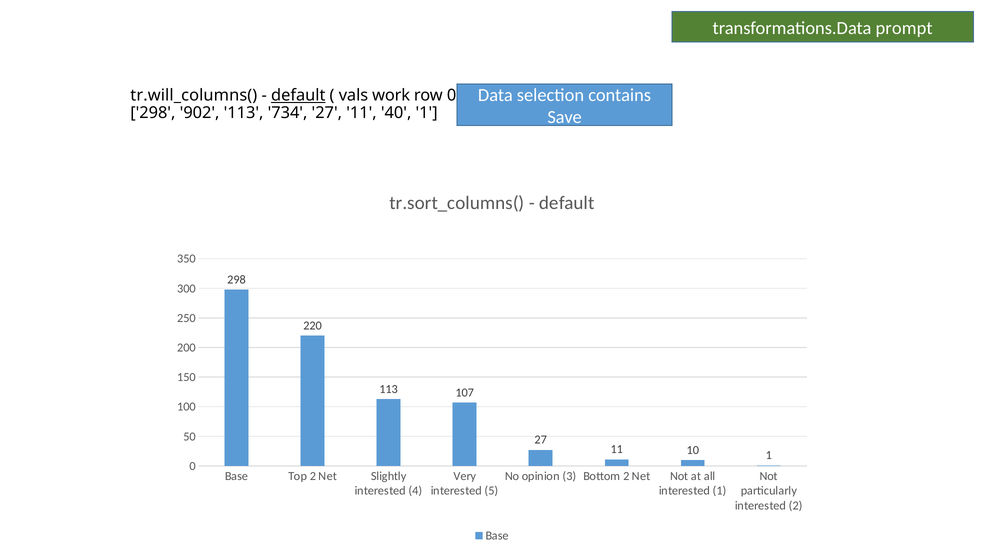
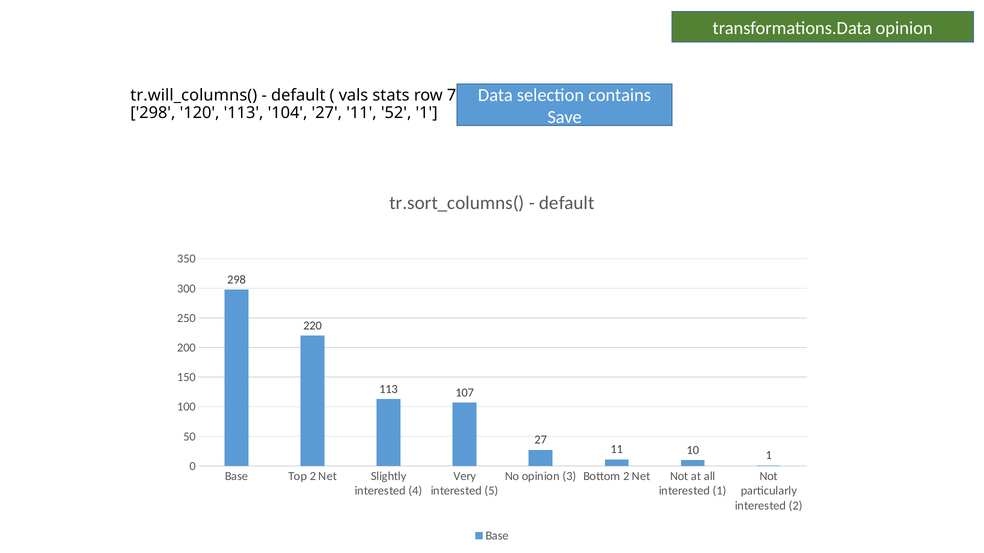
transformations.Data prompt: prompt -> opinion (904, 28)
default underline: present -> none (298, 95)
work: work -> stats (391, 95)
row 0: 0 -> 7 (452, 95)
902: 902 -> 120 (200, 113)
734: 734 -> 104 (288, 113)
40: 40 -> 52 (396, 113)
